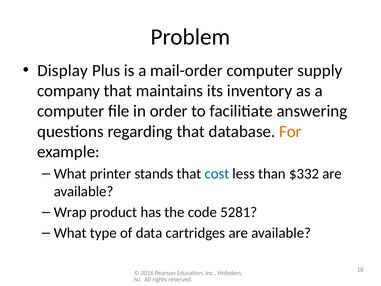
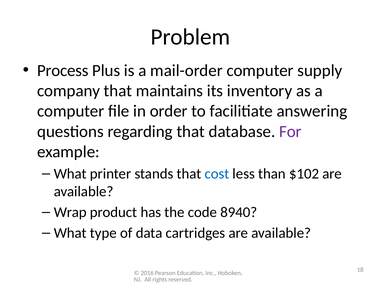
Display: Display -> Process (63, 70)
For colour: orange -> purple (290, 131)
$332: $332 -> $102 (304, 174)
5281: 5281 -> 8940 (239, 212)
